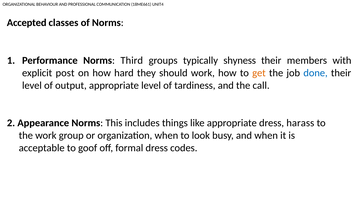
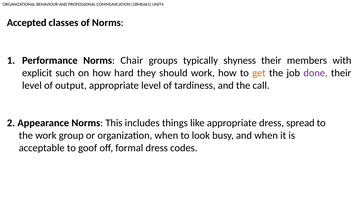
Third: Third -> Chair (132, 60)
post: post -> such (65, 73)
done colour: blue -> purple (316, 73)
harass: harass -> spread (300, 123)
